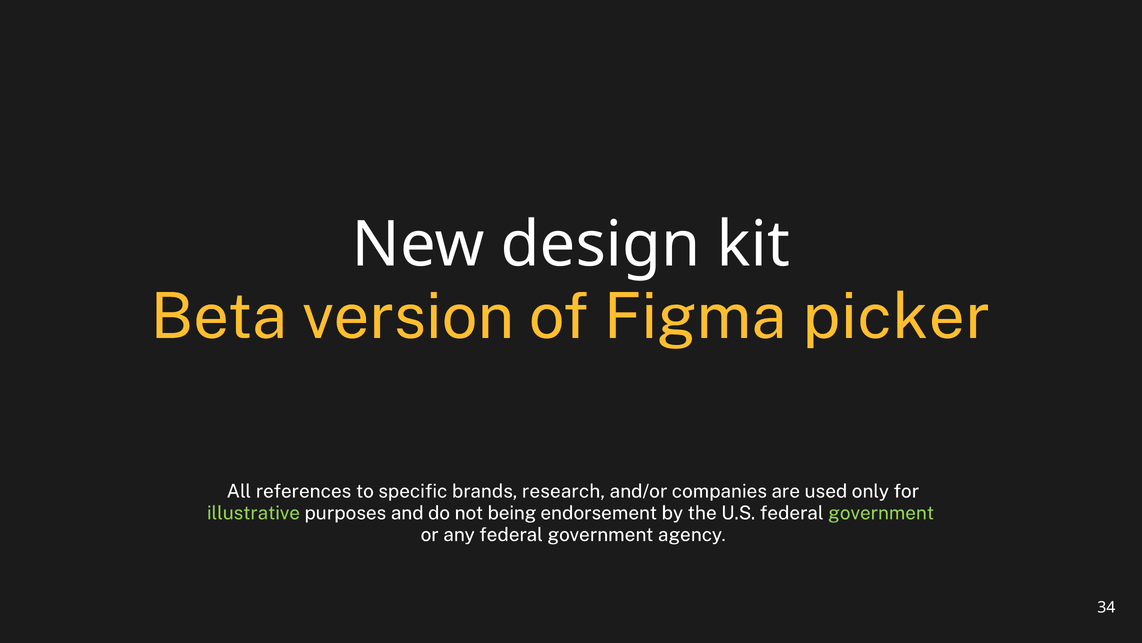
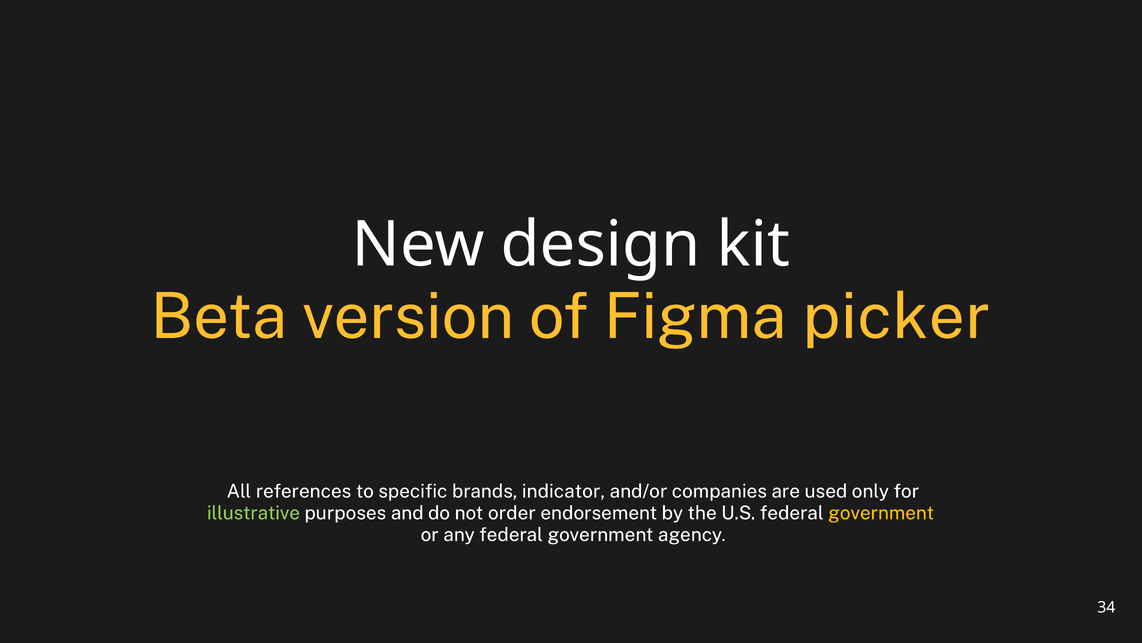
research: research -> indicator (563, 491)
being: being -> order (512, 513)
government colour: light green -> yellow (881, 513)
